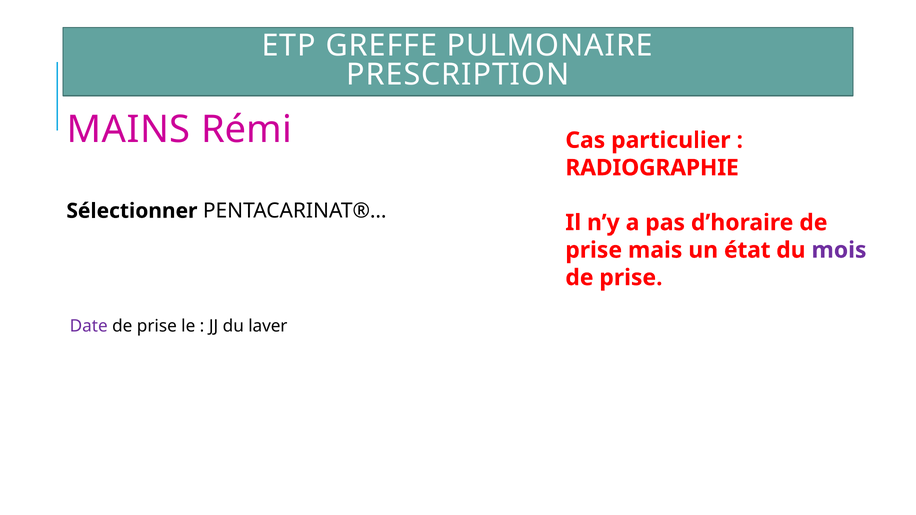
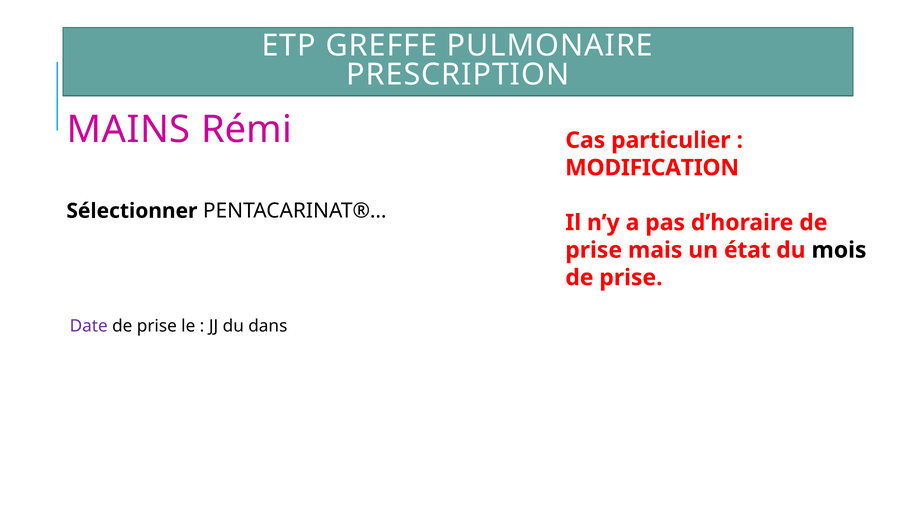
RADIOGRAPHIE: RADIOGRAPHIE -> MODIFICATION (652, 168)
mois colour: purple -> black (839, 250)
laver: laver -> dans (268, 326)
